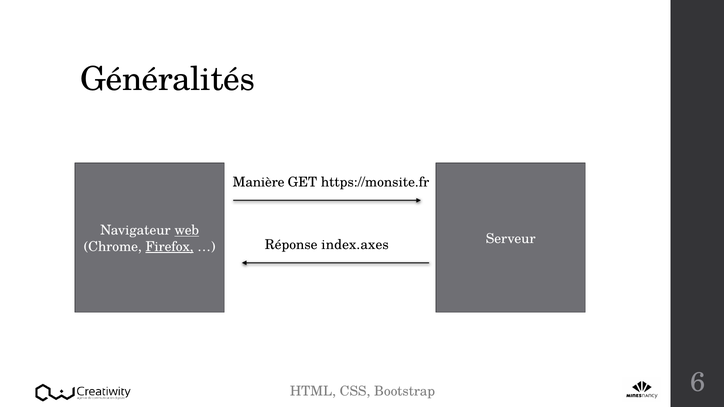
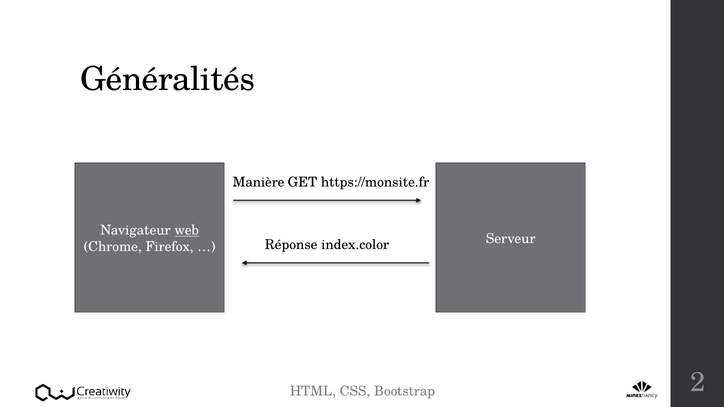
index.axes: index.axes -> index.color (355, 245)
Firefox underline: present -> none (170, 247)
6: 6 -> 2 (698, 382)
